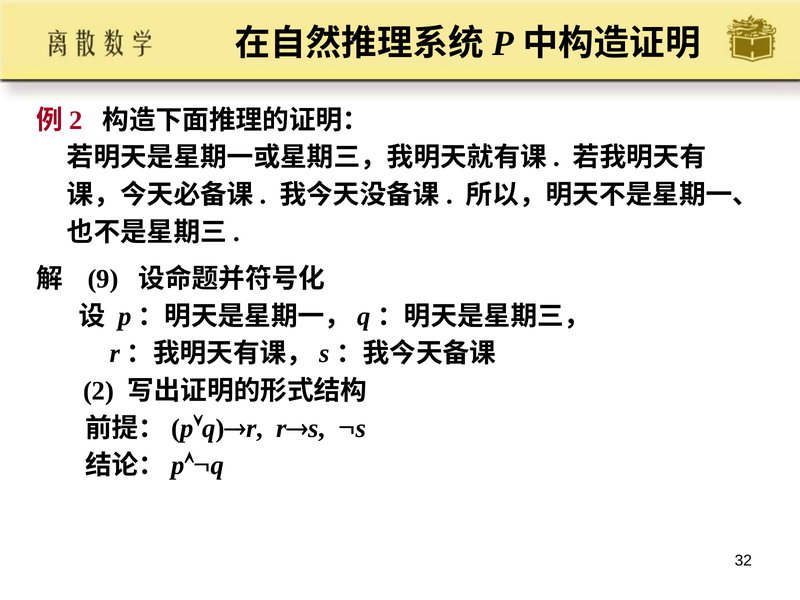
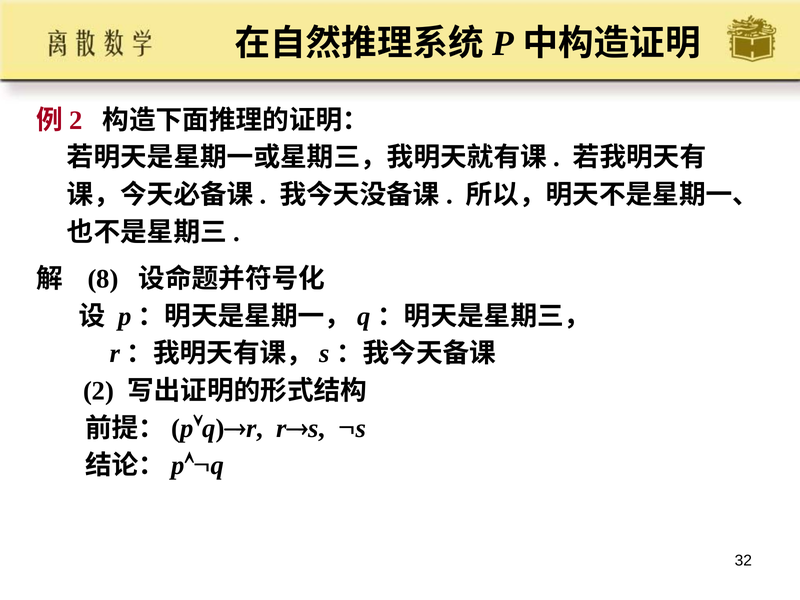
9: 9 -> 8 (103, 279)
